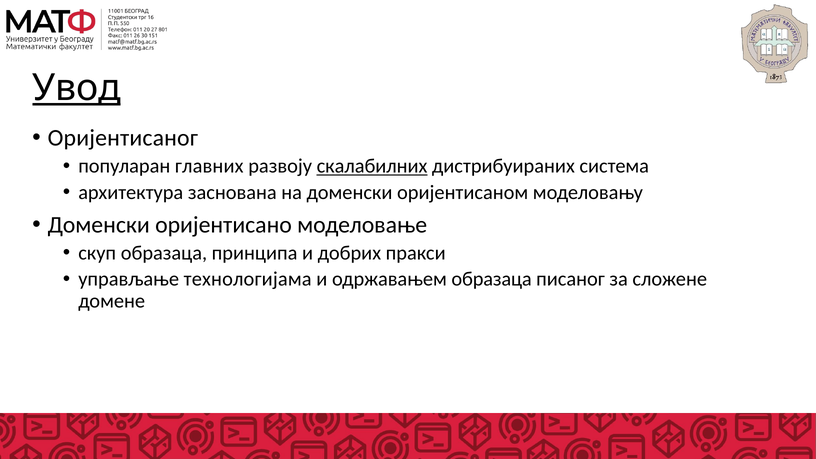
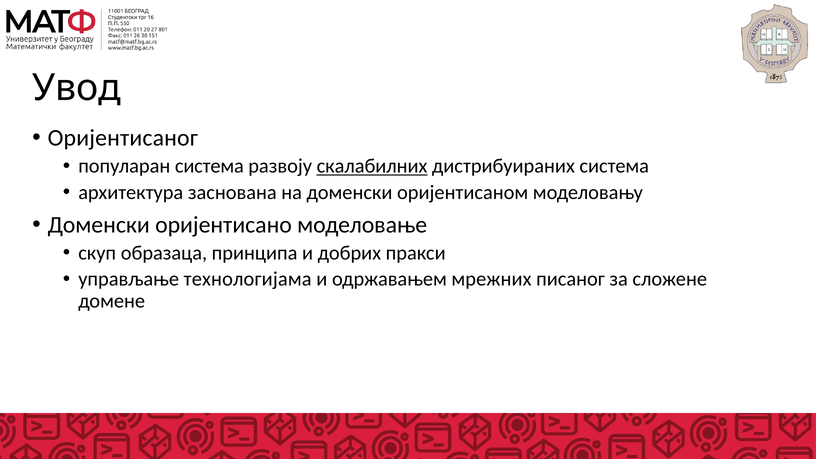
Увод underline: present -> none (77, 88)
популаран главних: главних -> система (209, 166)
одржавањем образаца: образаца -> мрежних (491, 279)
